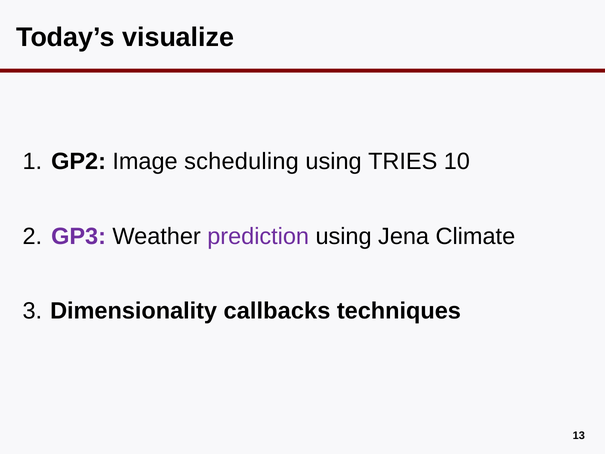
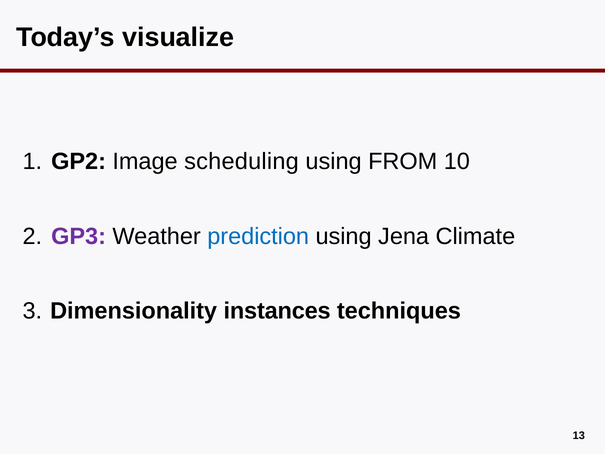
TRIES: TRIES -> FROM (403, 161)
prediction colour: purple -> blue (258, 236)
callbacks: callbacks -> instances (277, 311)
